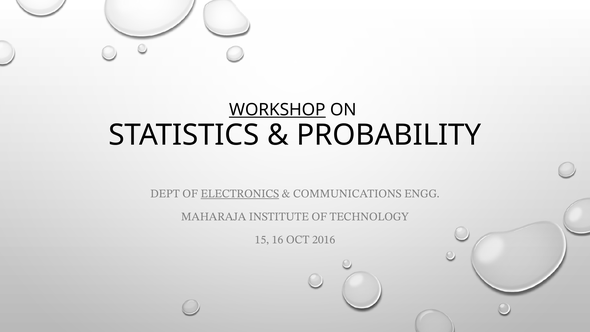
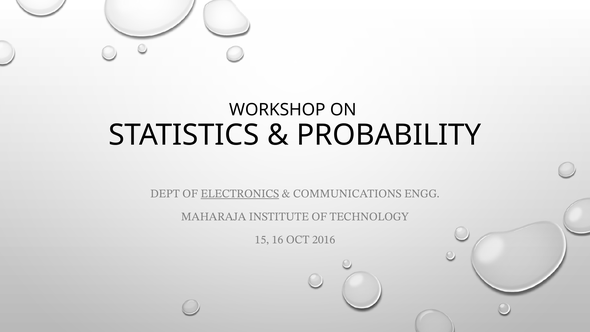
WORKSHOP underline: present -> none (277, 110)
